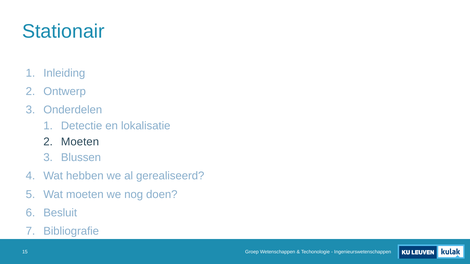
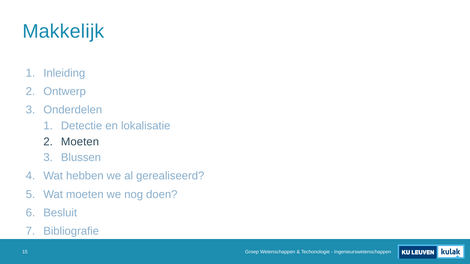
Stationair: Stationair -> Makkelijk (63, 32)
